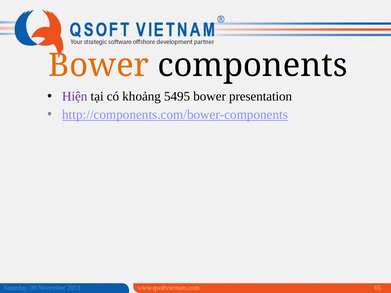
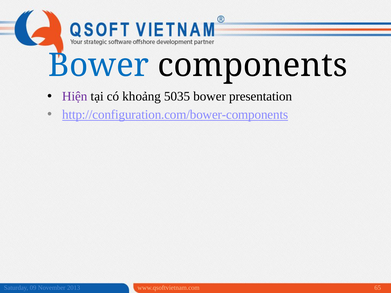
Bower colour: orange -> blue (99, 66)
5495: 5495 -> 5035 (177, 97)
http://components.com/bower-components: http://components.com/bower-components -> http://configuration.com/bower-components (175, 115)
